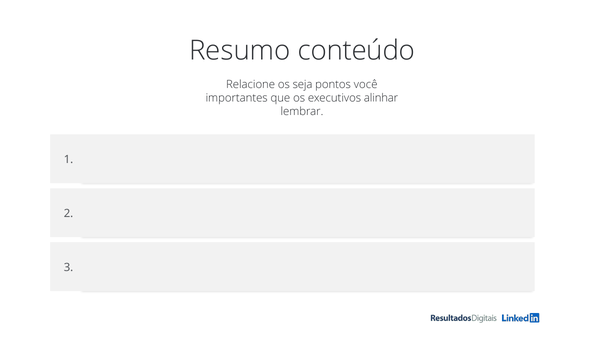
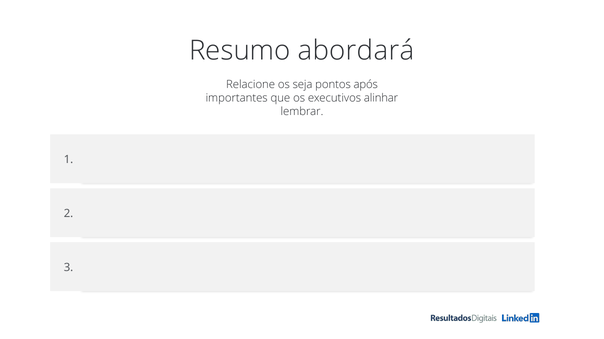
conteúdo: conteúdo -> abordará (356, 51)
você: você -> após (366, 85)
